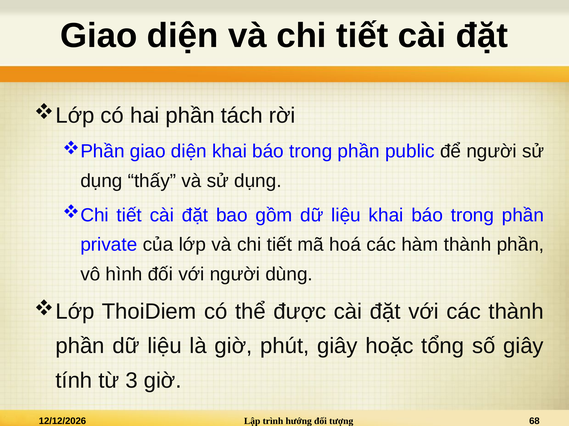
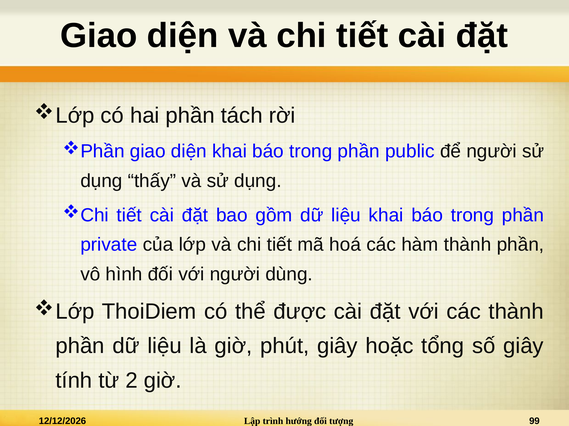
3: 3 -> 2 (132, 381)
68: 68 -> 99 (534, 422)
